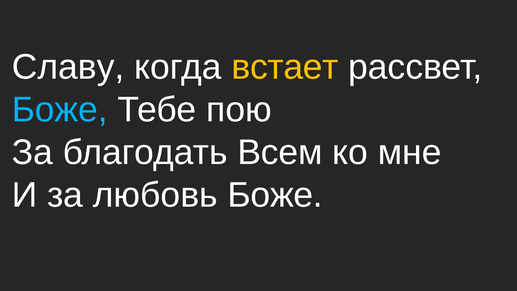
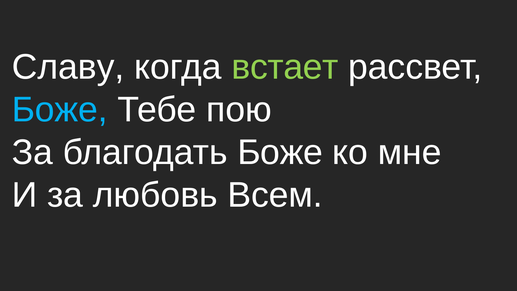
встает colour: yellow -> light green (285, 67)
благодать Всем: Всем -> Боже (280, 152)
любовь Боже: Боже -> Всем (275, 195)
